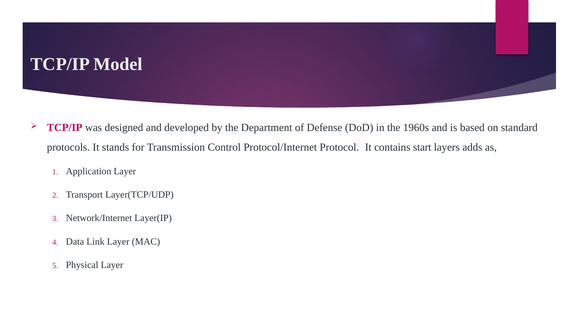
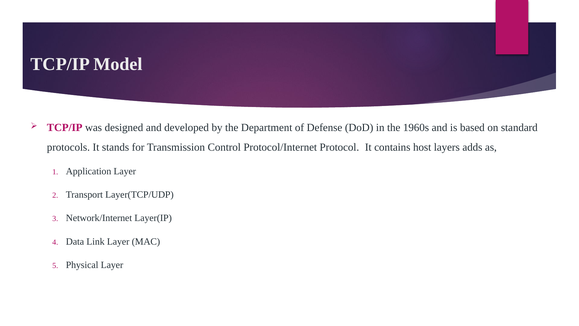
start: start -> host (422, 147)
